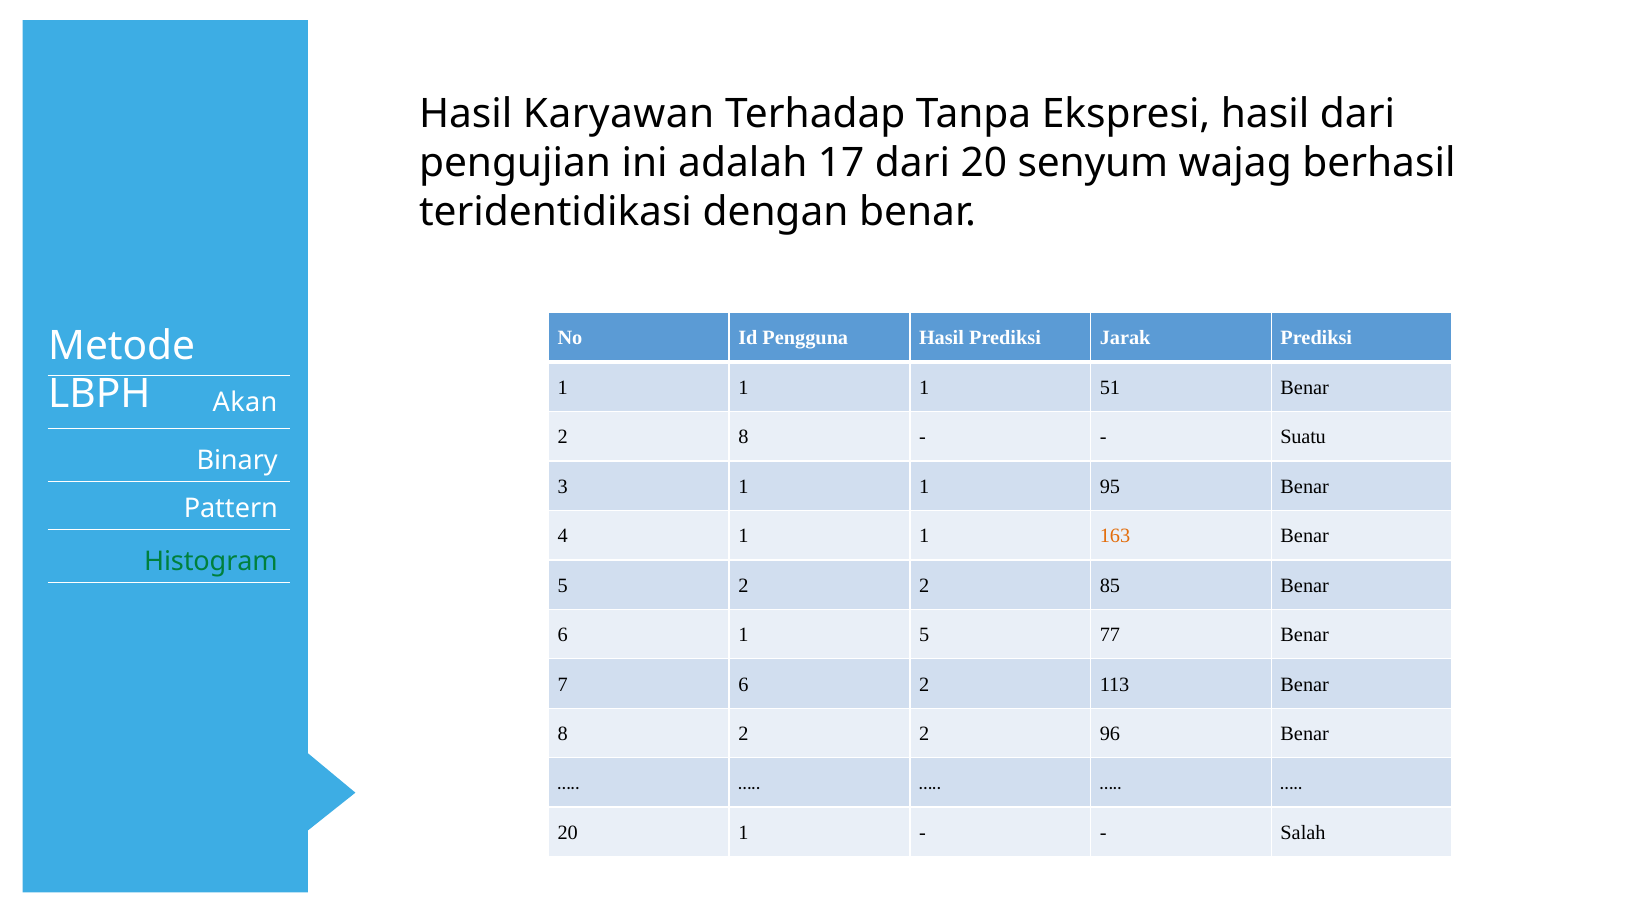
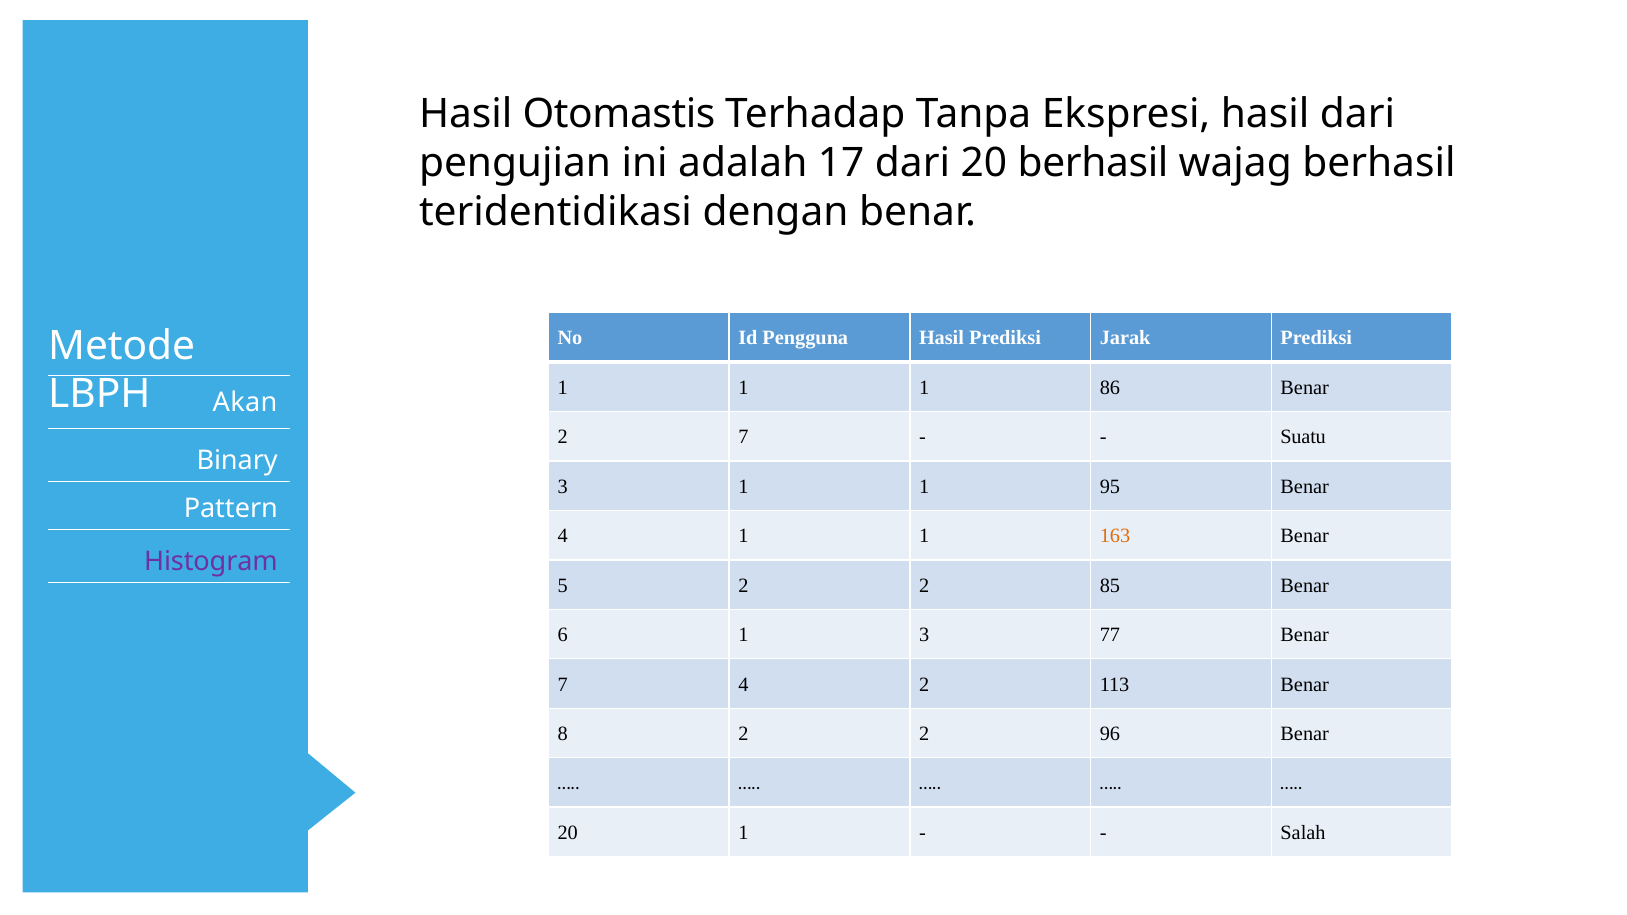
Karyawan: Karyawan -> Otomastis (619, 114)
20 senyum: senyum -> berhasil (1093, 163)
51: 51 -> 86 (1110, 388)
2 8: 8 -> 7 (743, 437)
Histogram colour: green -> purple (211, 562)
1 5: 5 -> 3 (924, 635)
7 6: 6 -> 4 (743, 685)
